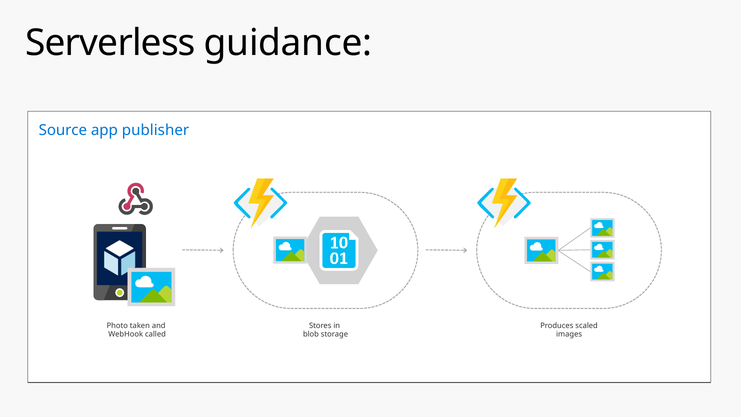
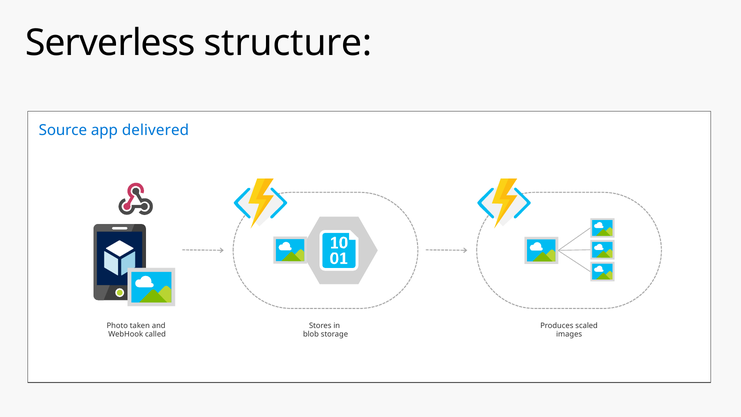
guidance: guidance -> structure (288, 43)
publisher: publisher -> delivered (155, 130)
